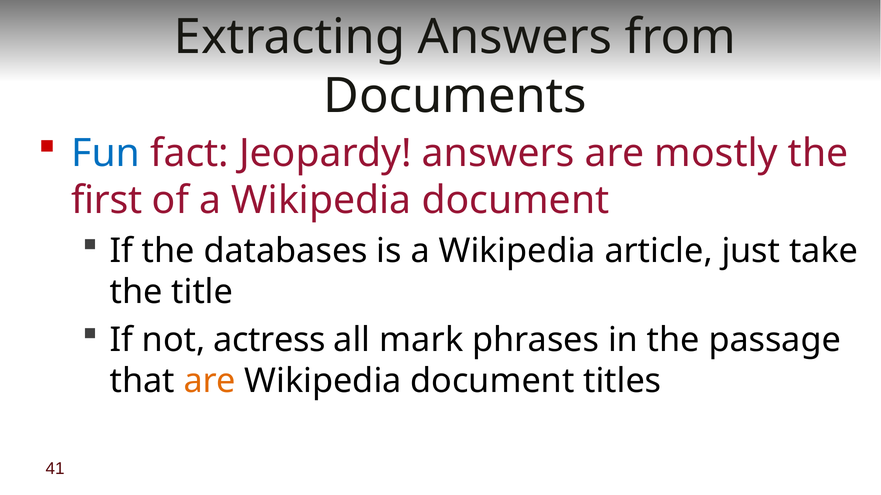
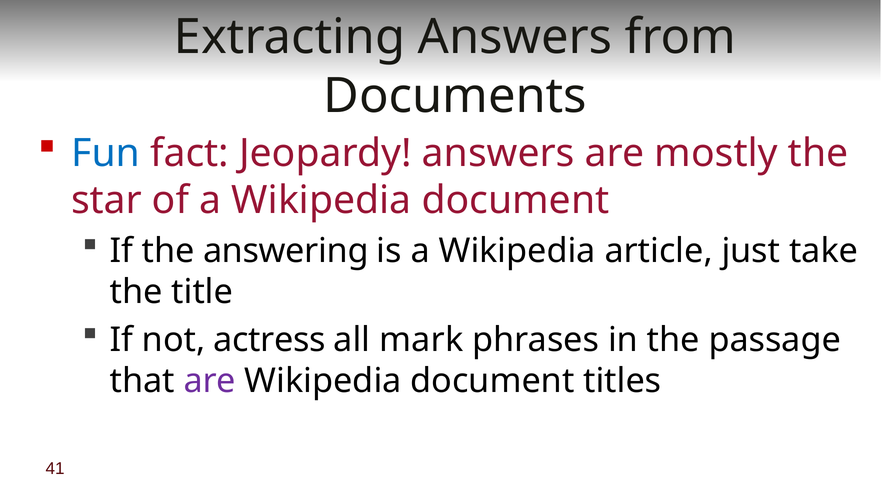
first: first -> star (107, 201)
databases: databases -> answering (286, 251)
are colour: orange -> purple (210, 381)
